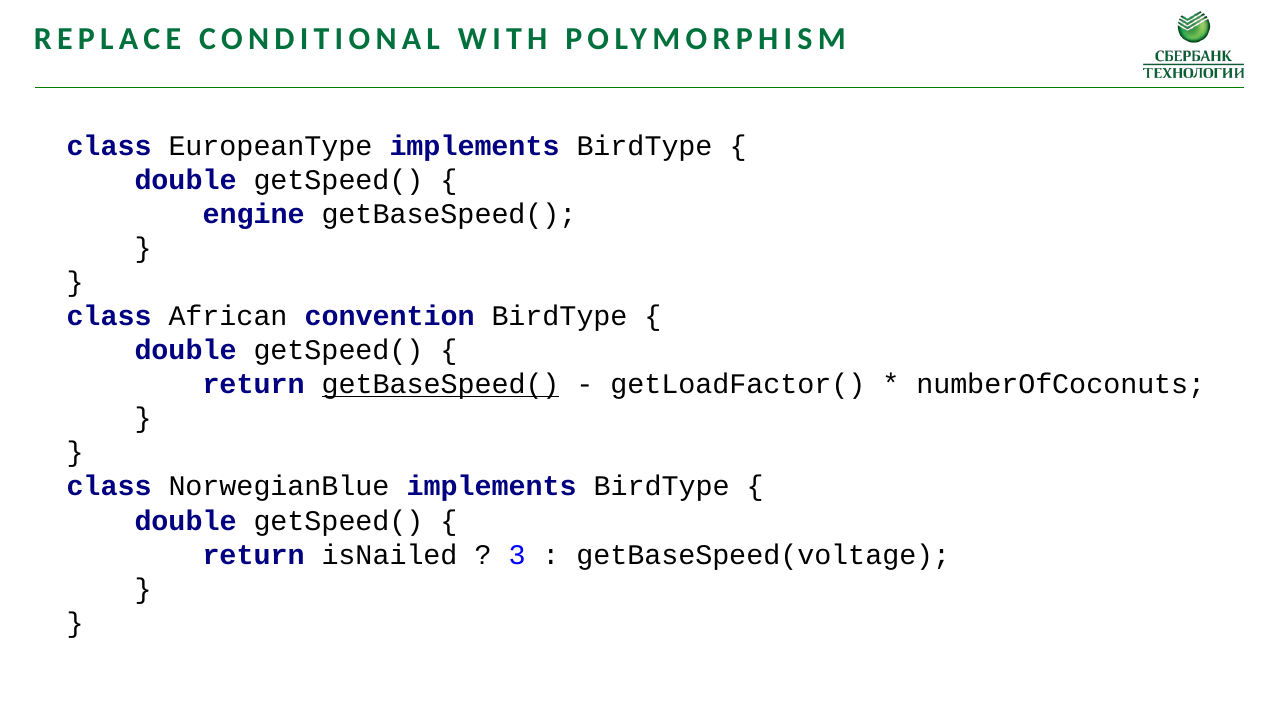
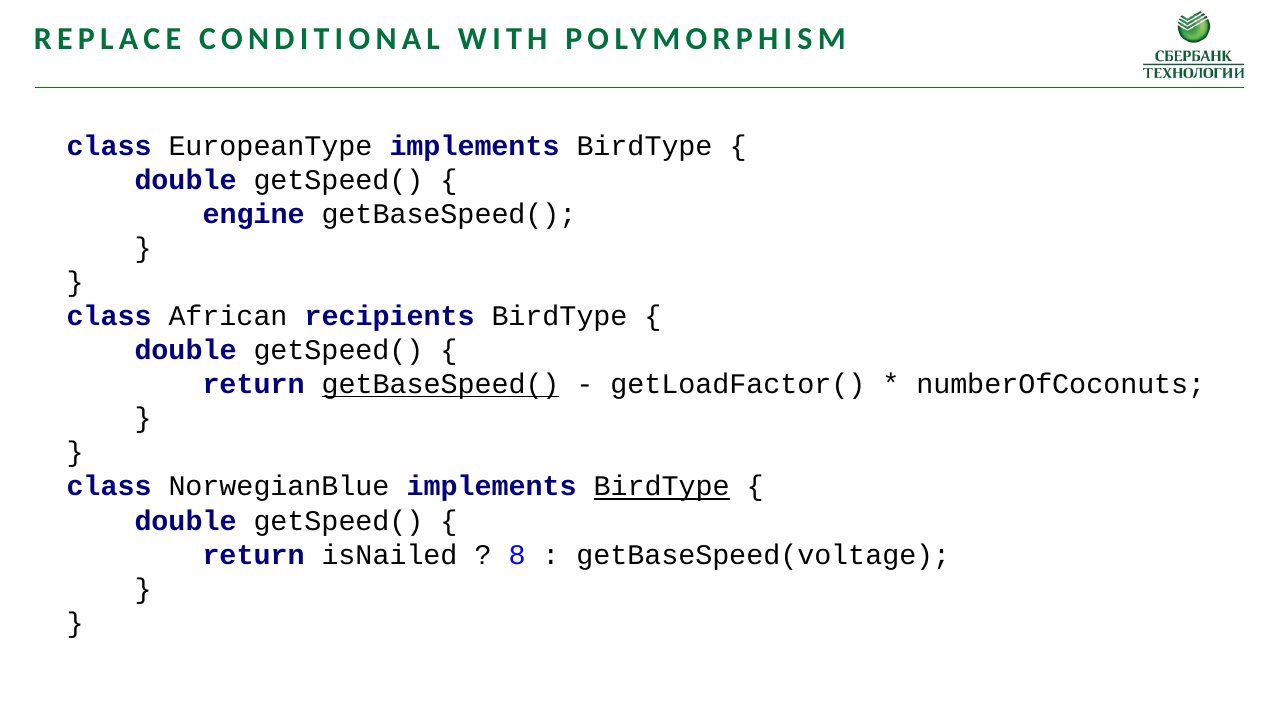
convention: convention -> recipients (390, 316)
BirdType underline: none -> present (662, 487)
3: 3 -> 8 (517, 555)
